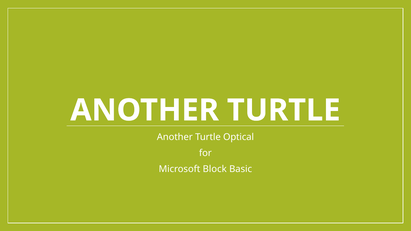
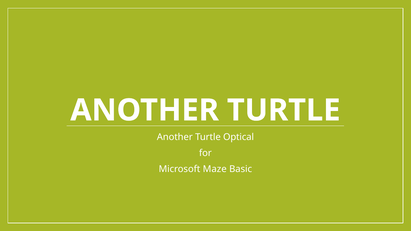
Block: Block -> Maze (215, 169)
